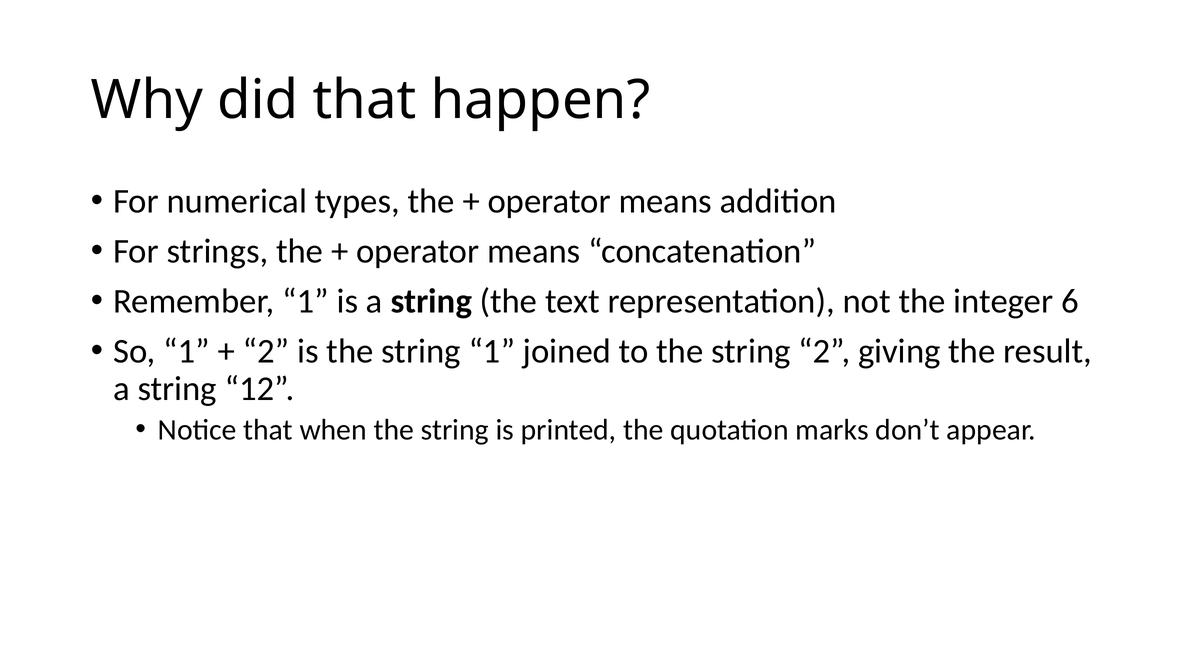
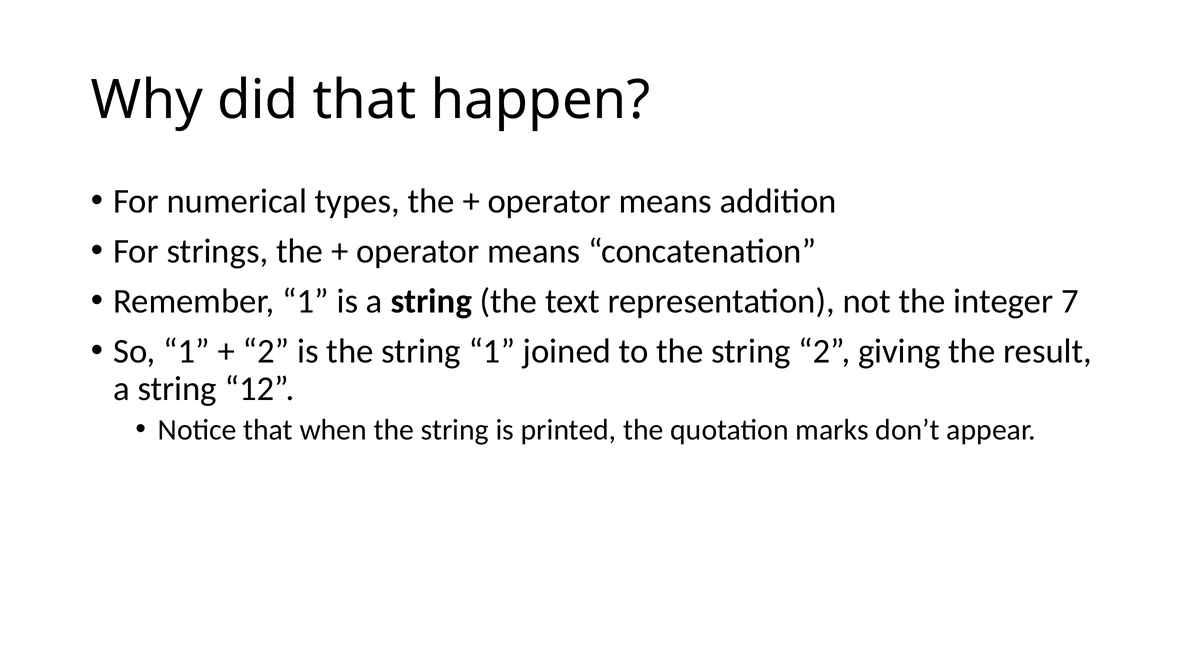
6: 6 -> 7 (1070, 301)
